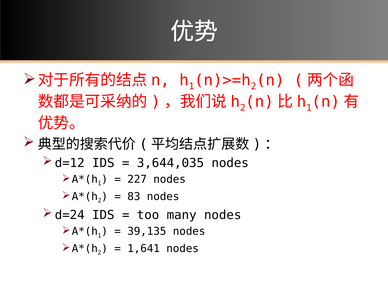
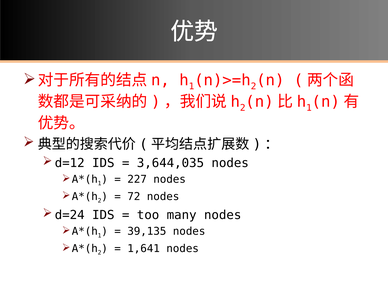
83: 83 -> 72 (134, 196)
